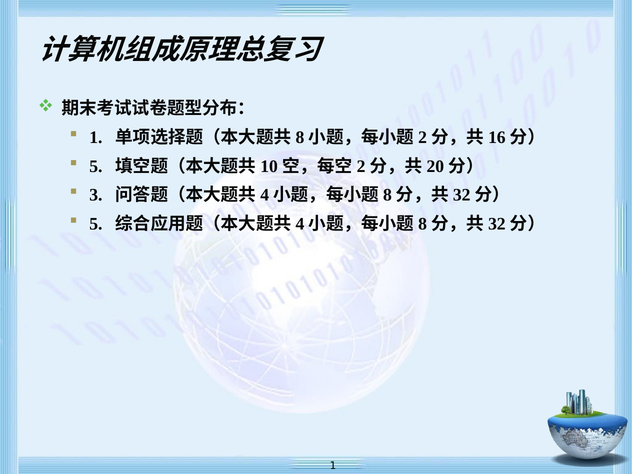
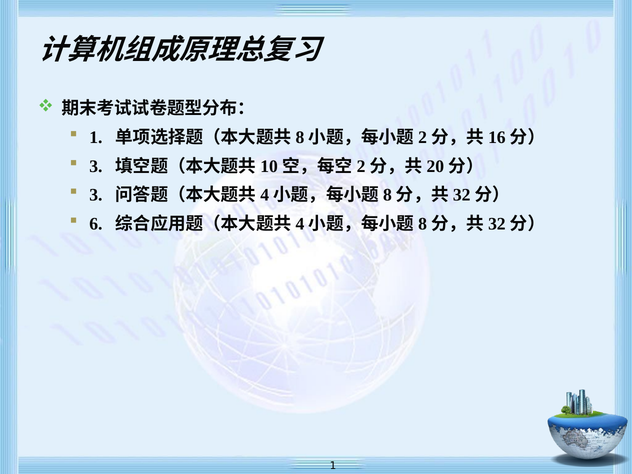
5: 5 -> 3 (96, 166)
5: 5 -> 6 (96, 224)
